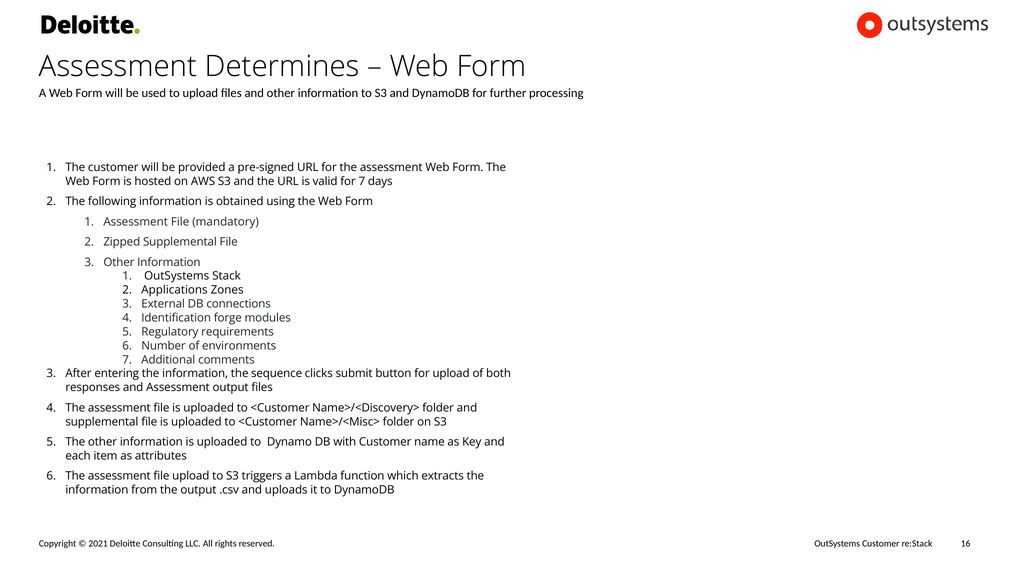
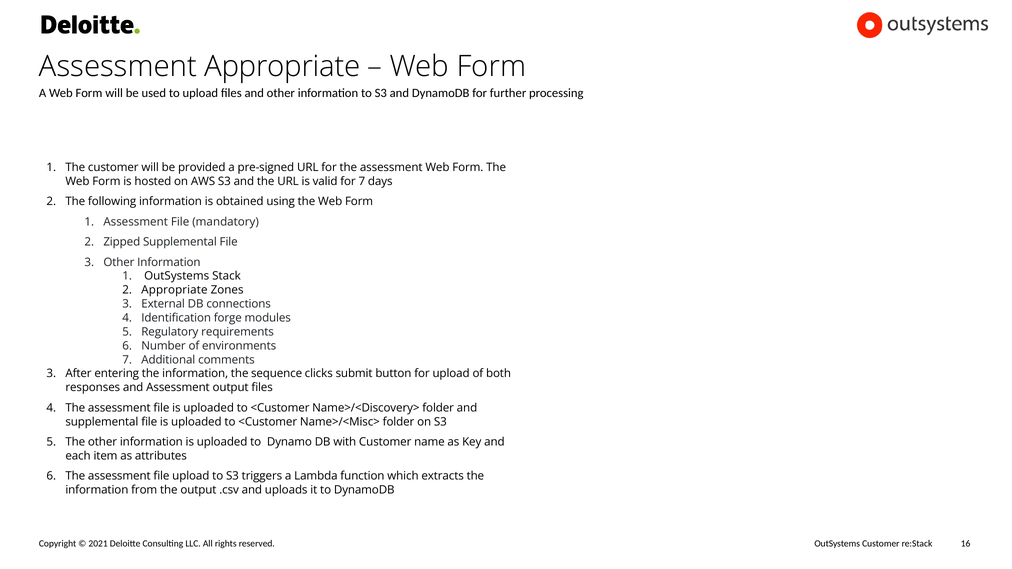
Assessment Determines: Determines -> Appropriate (282, 67)
Applications: Applications -> Appropriate (174, 290)
